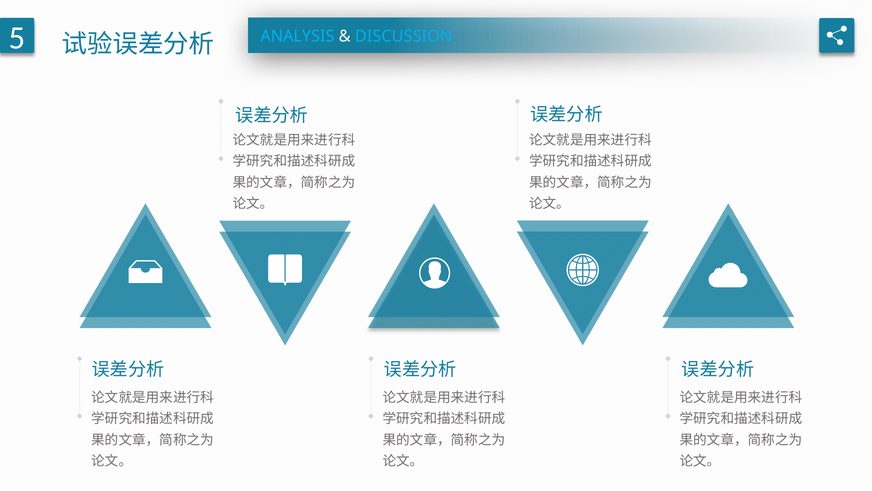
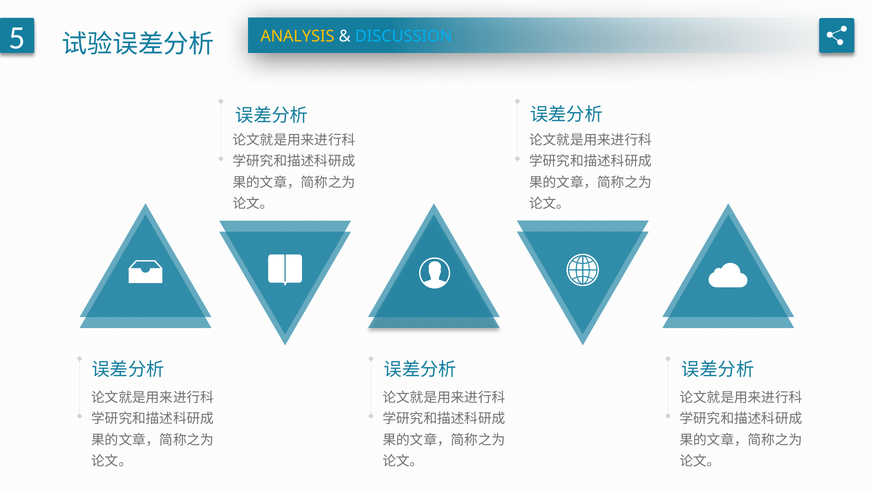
ANALYSIS colour: light blue -> yellow (297, 36)
